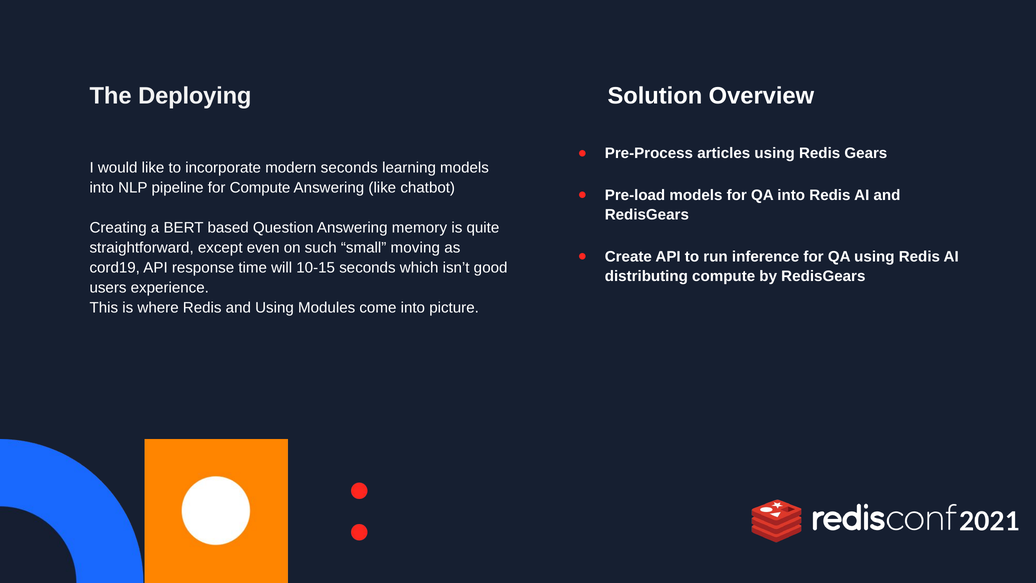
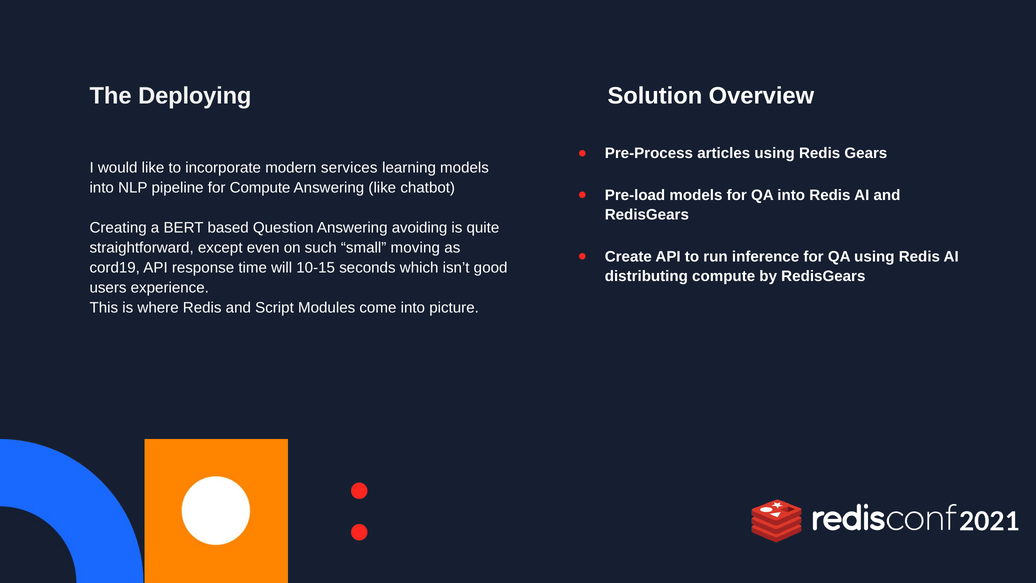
modern seconds: seconds -> services (349, 168)
memory: memory -> avoiding (420, 228)
and Using: Using -> Script (275, 307)
